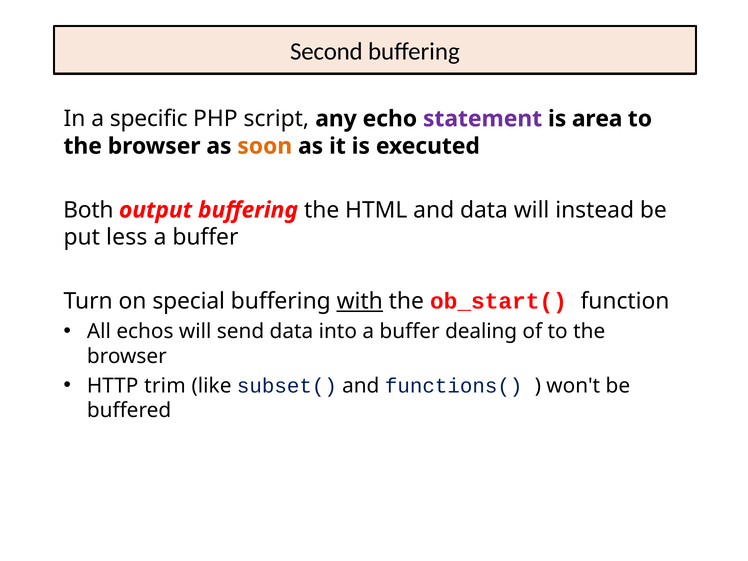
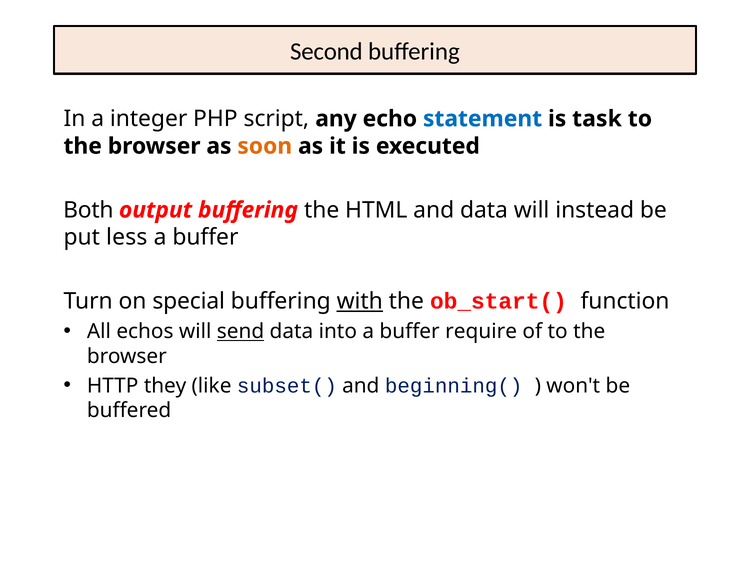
specific: specific -> integer (149, 119)
statement colour: purple -> blue (483, 119)
area: area -> task (597, 119)
send underline: none -> present (241, 332)
dealing: dealing -> require (481, 332)
trim: trim -> they (165, 386)
functions(: functions( -> beginning( (454, 386)
